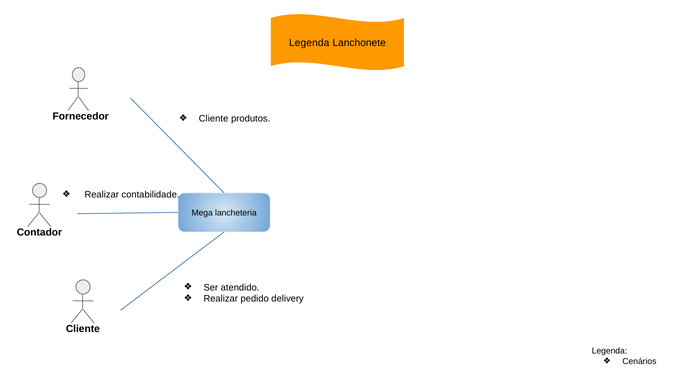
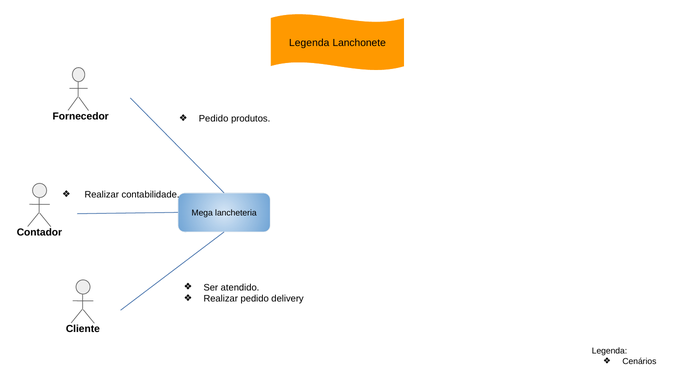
Cliente: Cliente -> Pedido (214, 119)
